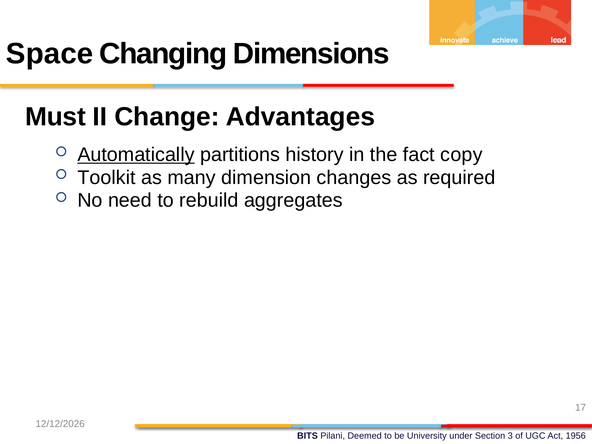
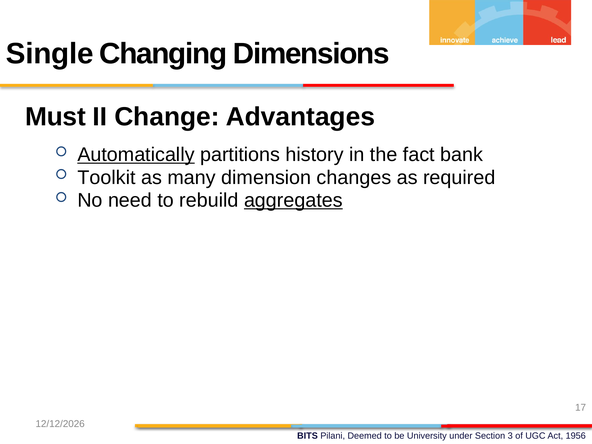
Space: Space -> Single (50, 54)
copy: copy -> bank (462, 155)
aggregates underline: none -> present (293, 200)
